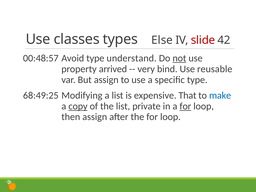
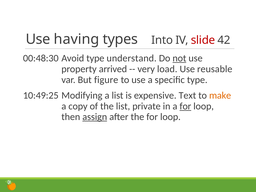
classes: classes -> having (77, 39)
Else: Else -> Into (162, 40)
00:48:57: 00:48:57 -> 00:48:30 (41, 58)
bind: bind -> load (167, 69)
But assign: assign -> figure (106, 80)
68:49:25: 68:49:25 -> 10:49:25 (41, 95)
That: That -> Text (187, 95)
make colour: blue -> orange (220, 95)
copy underline: present -> none (78, 106)
assign underline: none -> present (95, 117)
